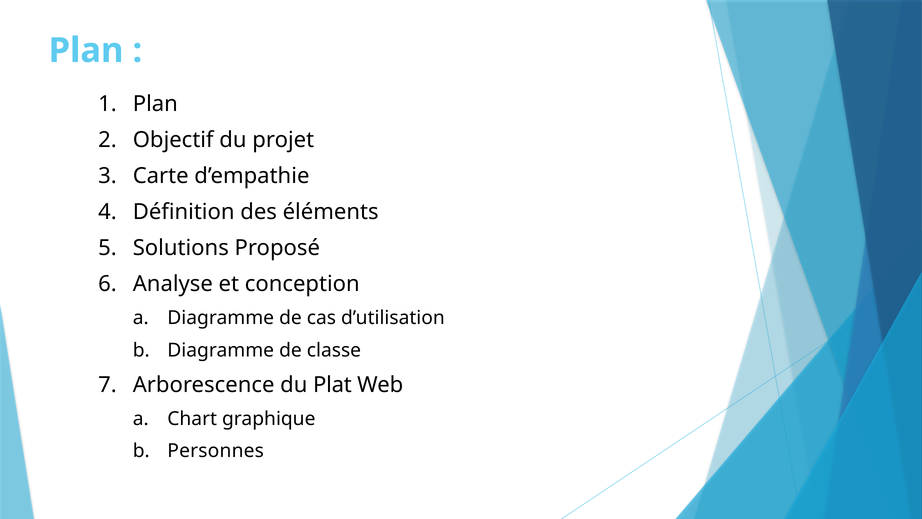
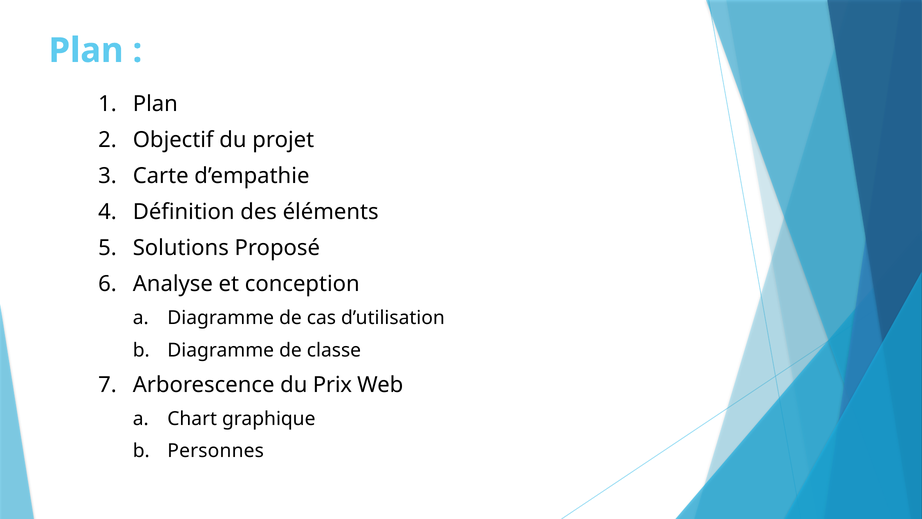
Plat: Plat -> Prix (332, 384)
